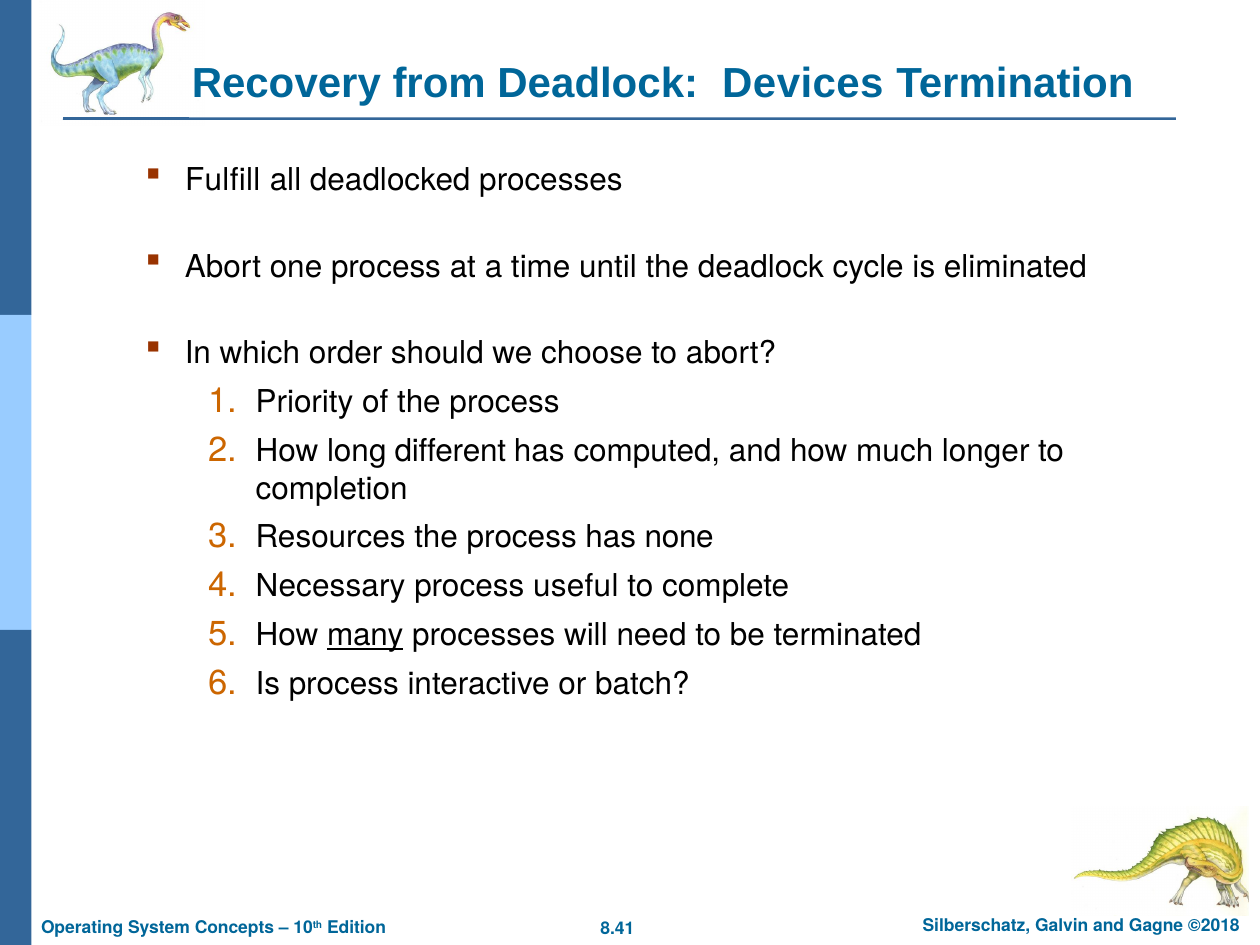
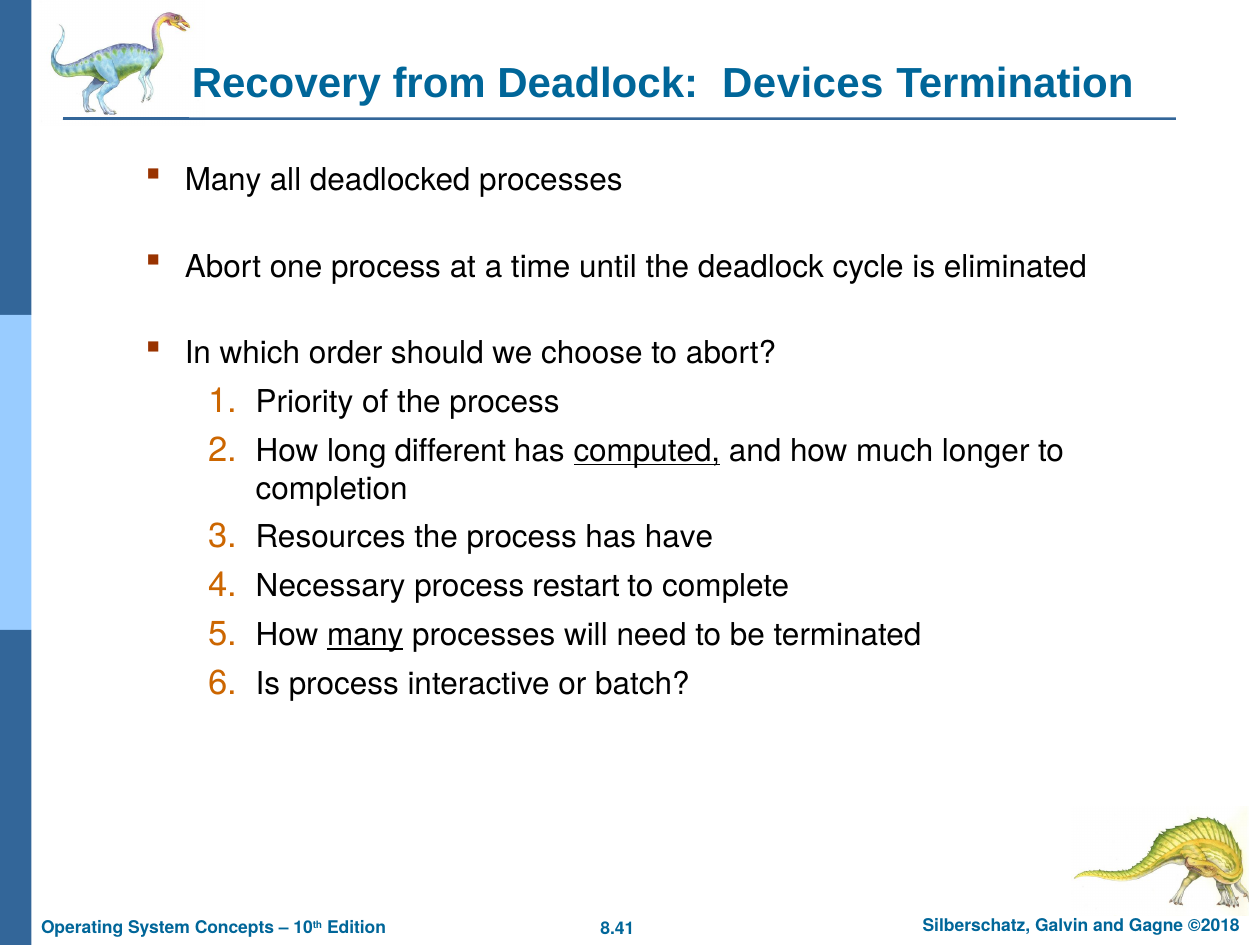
Fulfill: Fulfill -> Many (223, 180)
computed underline: none -> present (647, 451)
none: none -> have (679, 538)
useful: useful -> restart (576, 586)
